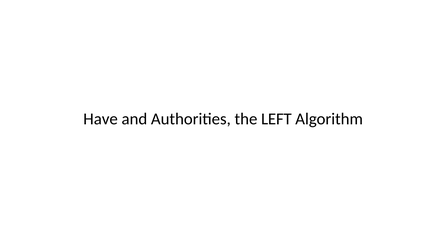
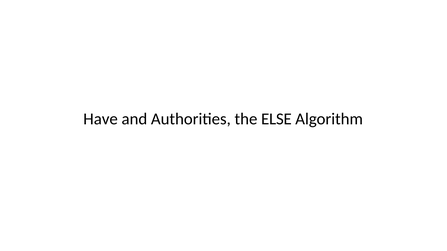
LEFT: LEFT -> ELSE (276, 119)
